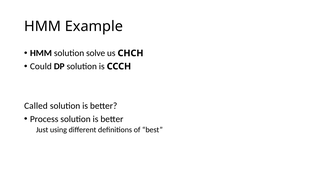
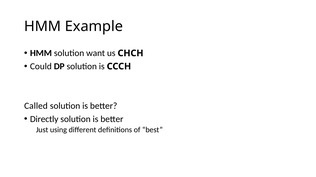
solve: solve -> want (96, 53)
Process: Process -> Directly (44, 120)
